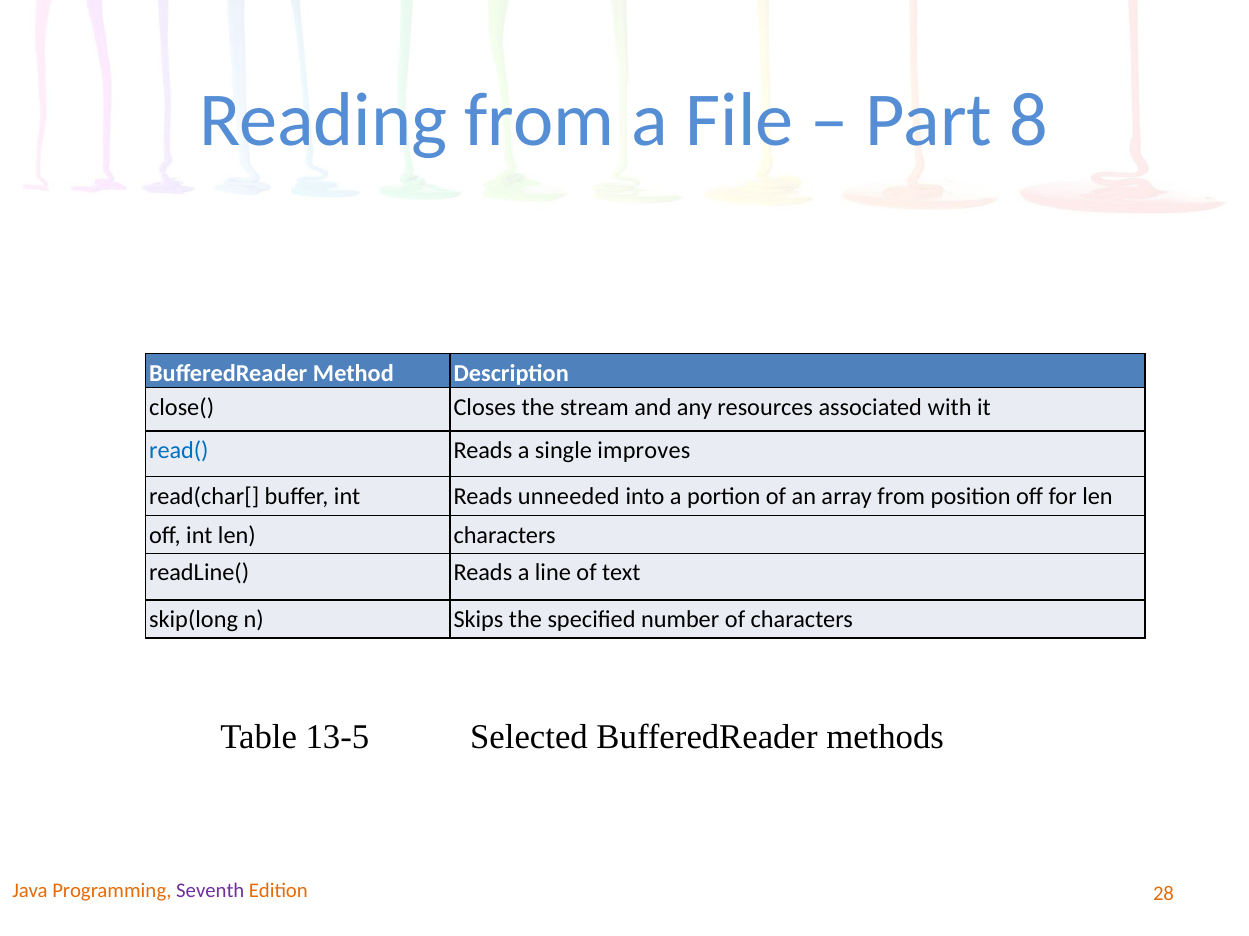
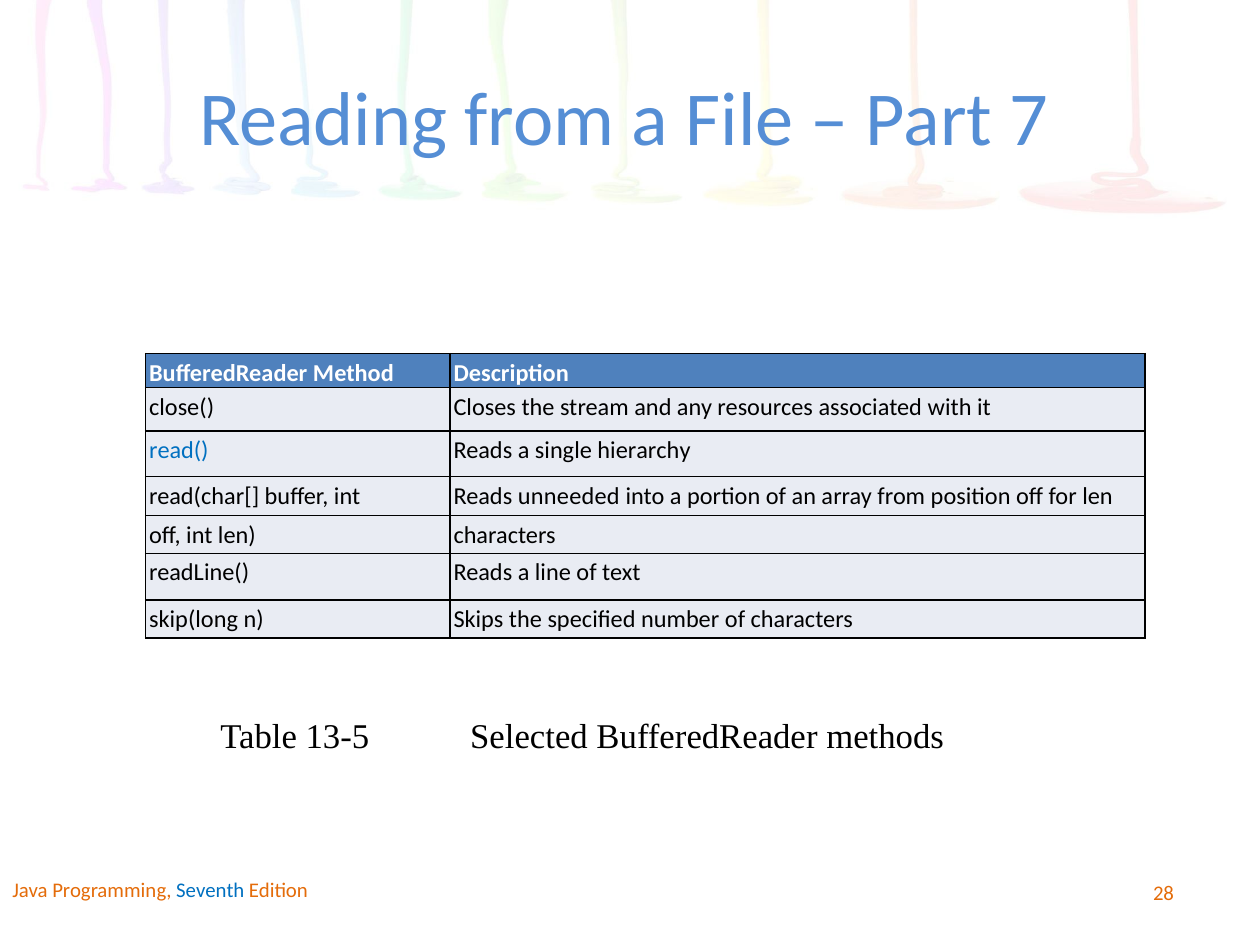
8: 8 -> 7 (1029, 121)
improves: improves -> hierarchy (644, 451)
Seventh colour: purple -> blue (210, 891)
